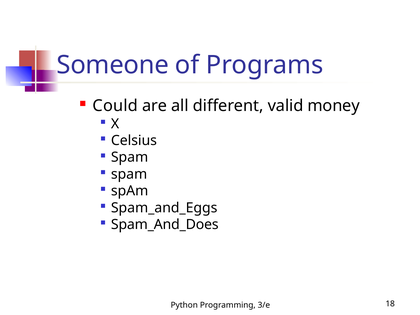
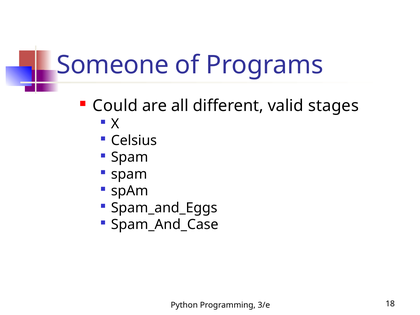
money: money -> stages (333, 106)
Spam_And_Does: Spam_And_Does -> Spam_And_Case (165, 225)
